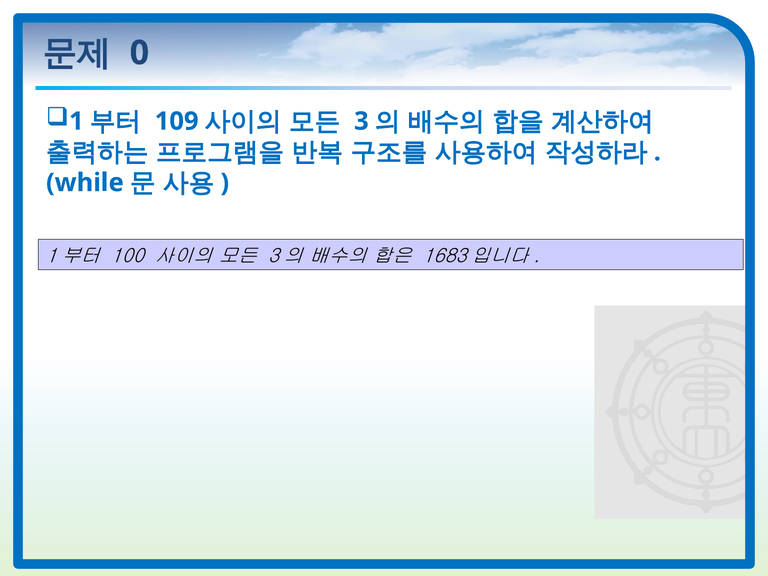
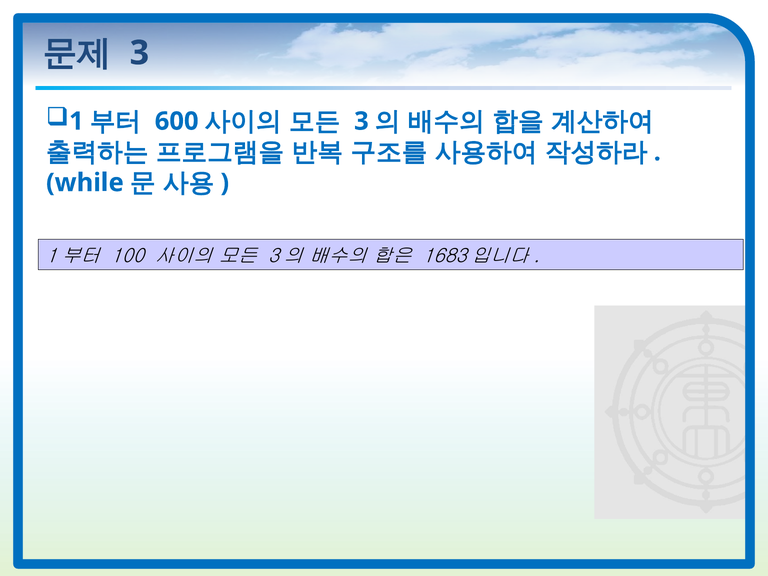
0: 0 -> 3 (139, 53)
109: 109 -> 600 (177, 121)
